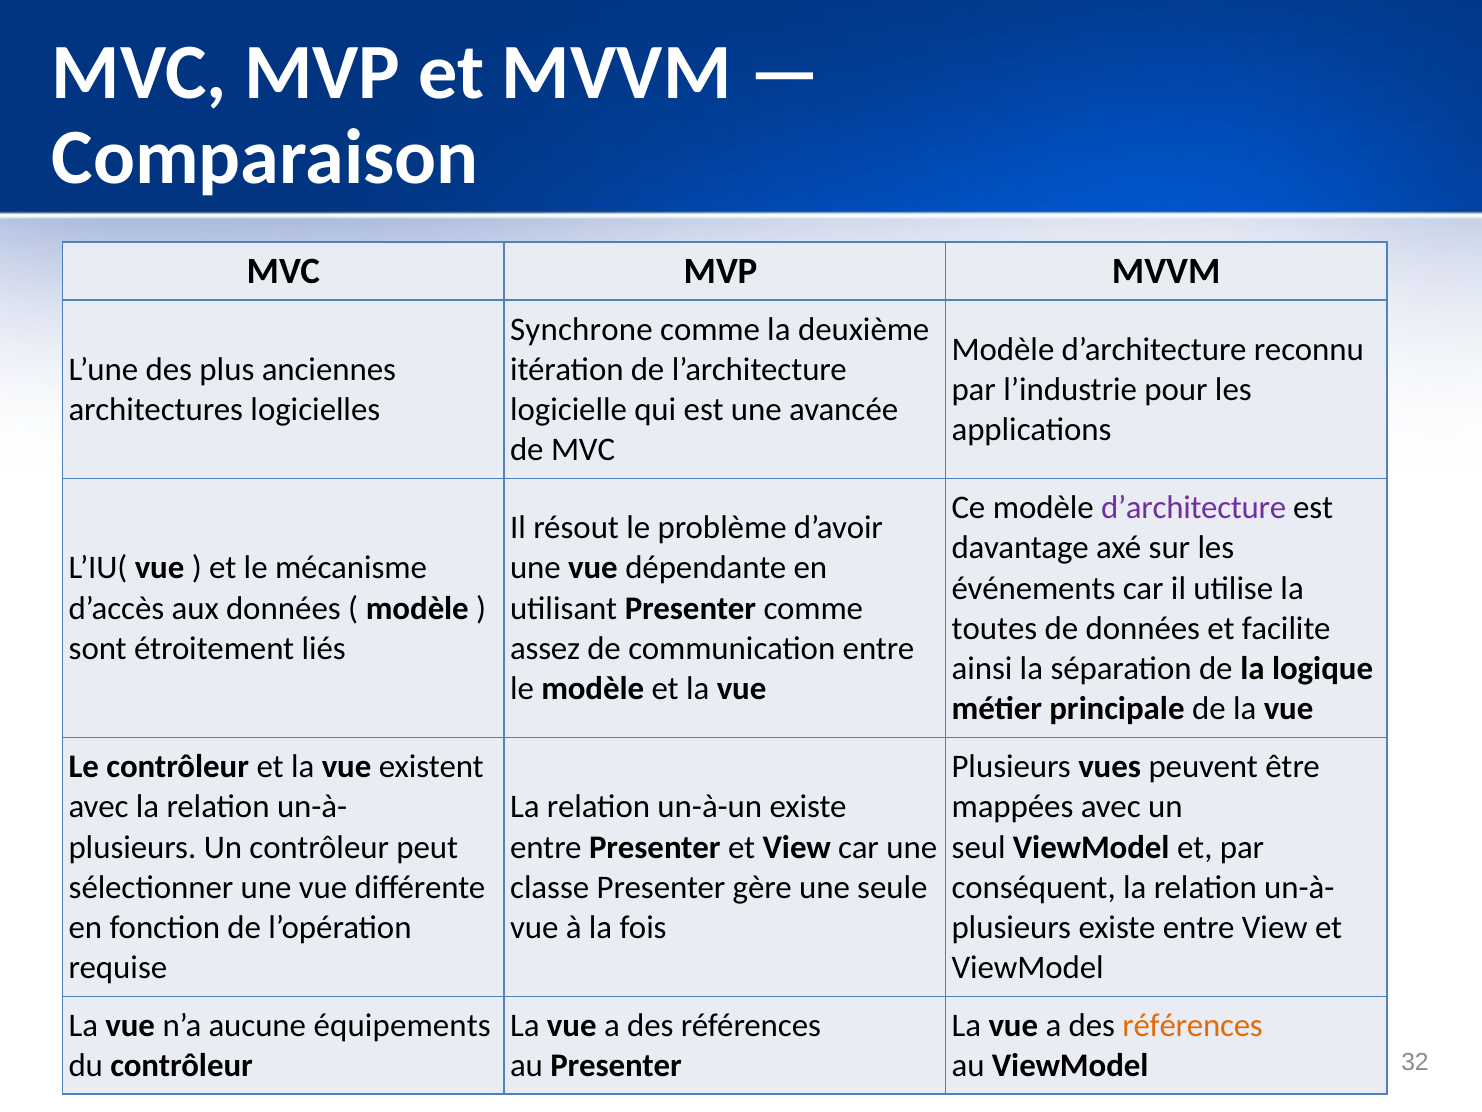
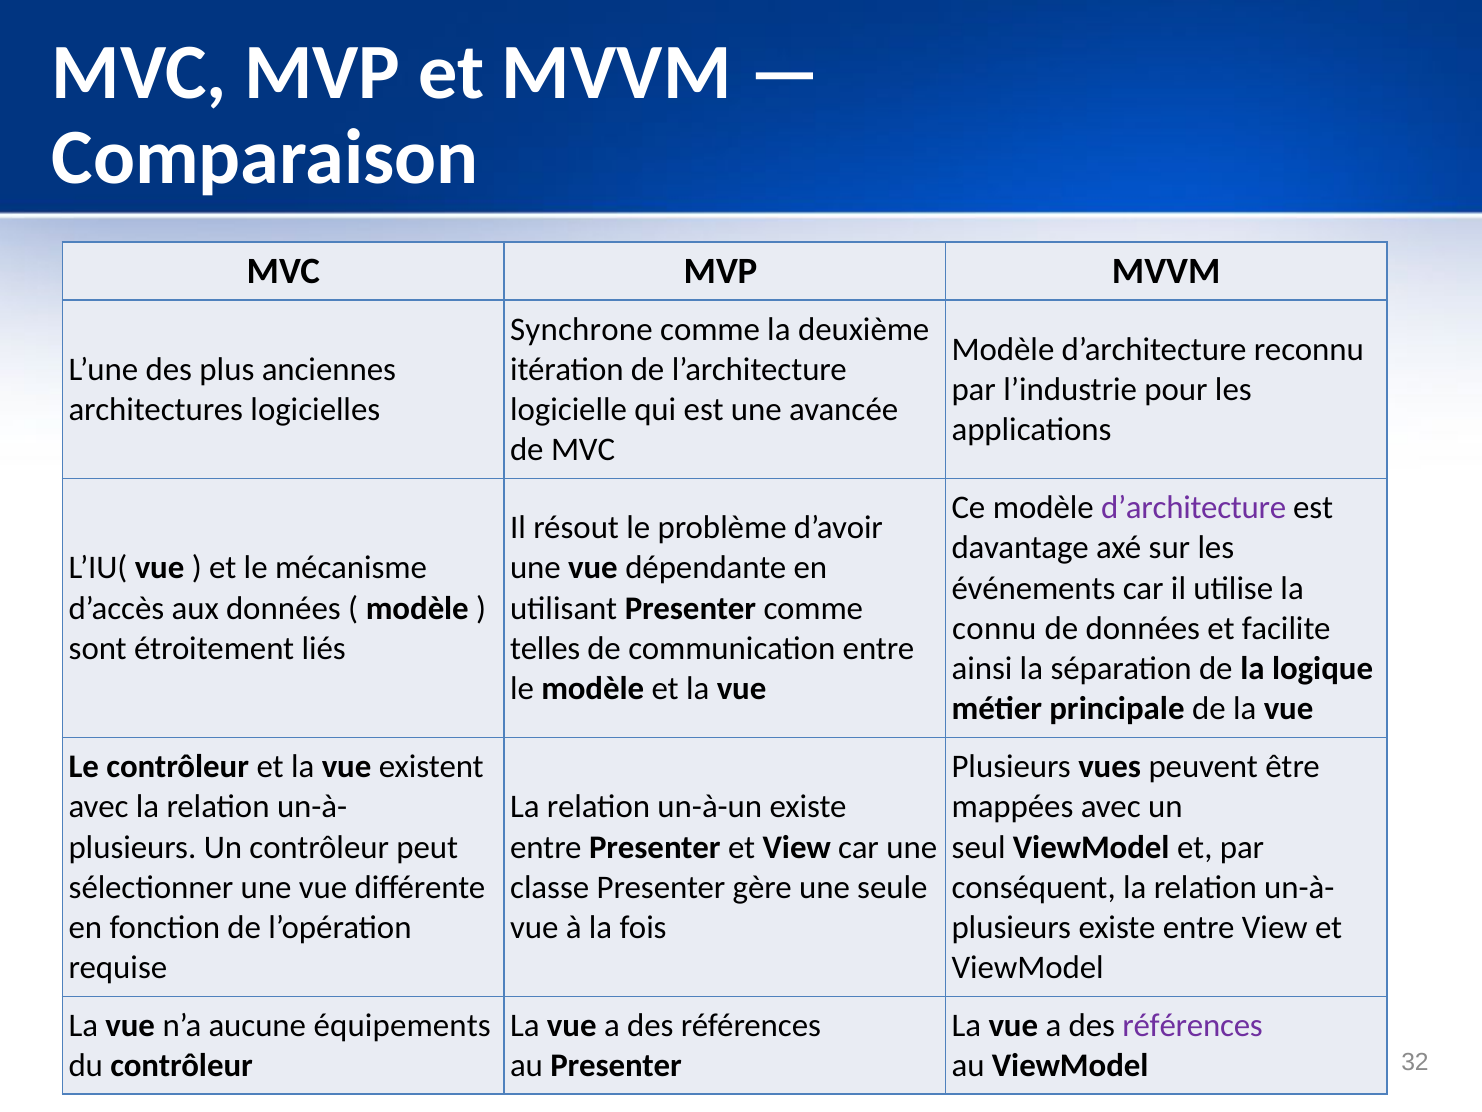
toutes: toutes -> connu (994, 628)
assez: assez -> telles (545, 648)
références colour: orange -> purple (1193, 1025)
